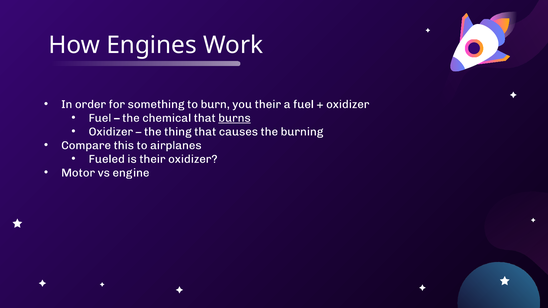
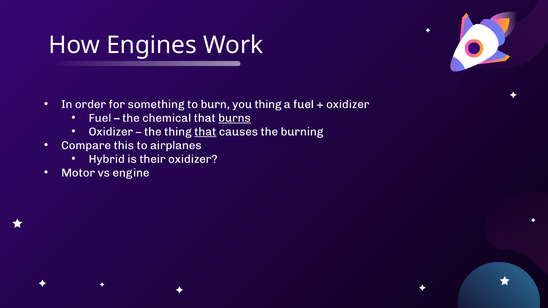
you their: their -> thing (268, 104)
that underline: none -> present (205, 132)
Fueled: Fueled -> Hybrid (107, 159)
